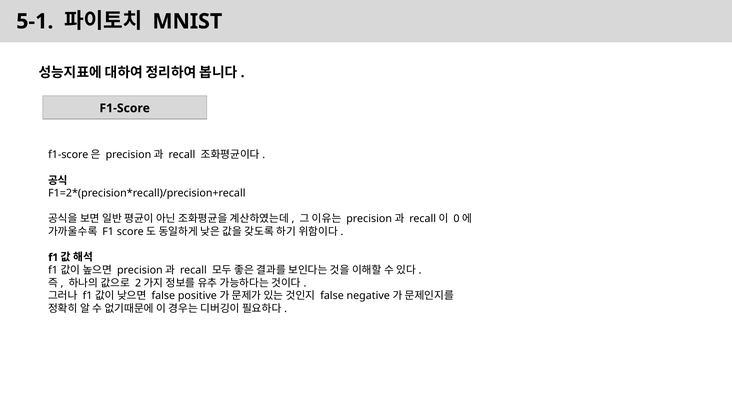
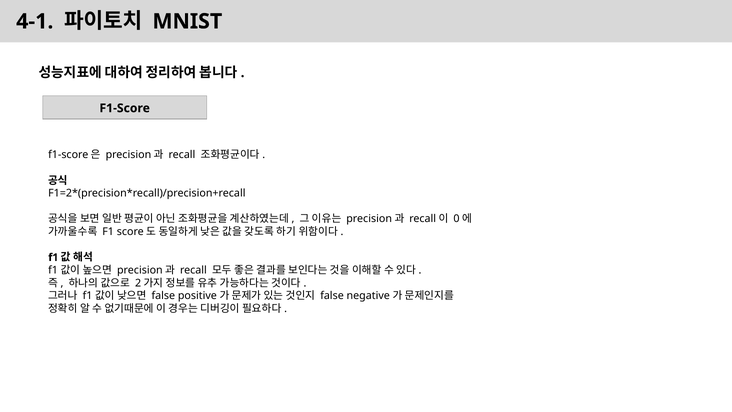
5-1: 5-1 -> 4-1 (35, 21)
